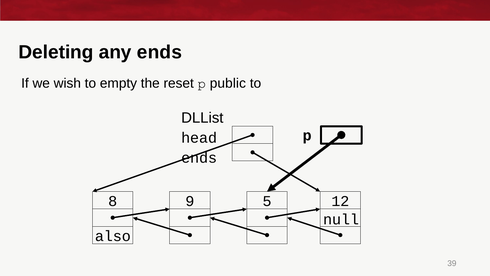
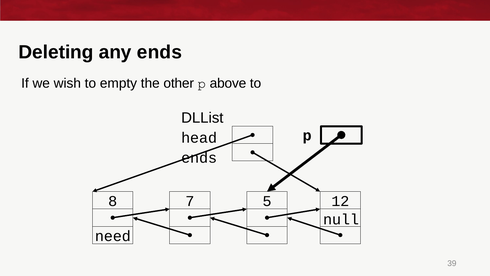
reset: reset -> other (179, 83)
public: public -> above (228, 83)
9: 9 -> 7 (190, 201)
also: also -> need (113, 236)
